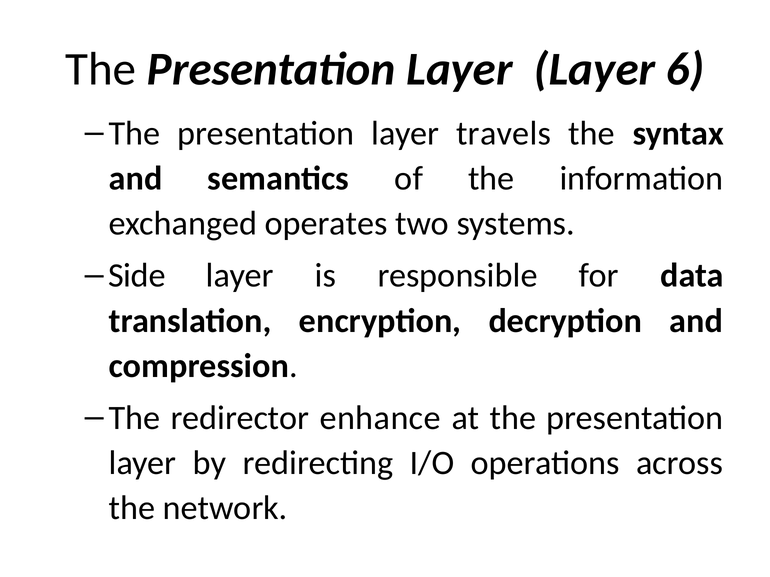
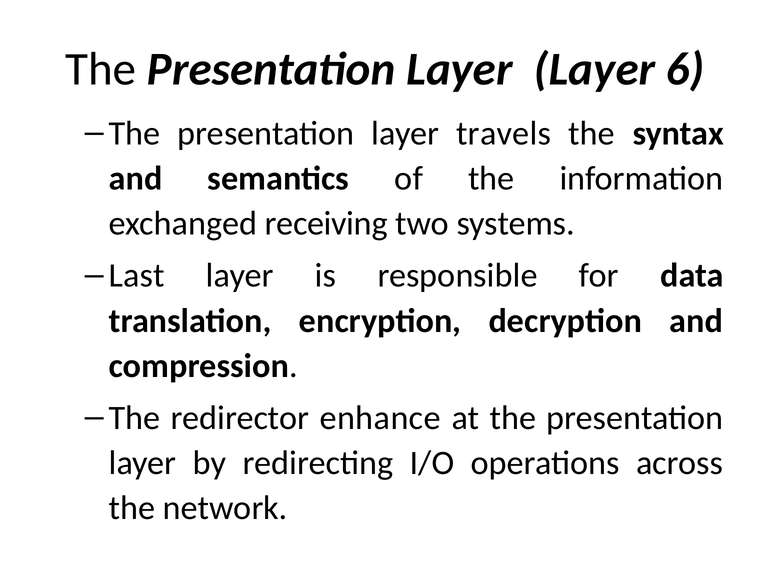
operates: operates -> receiving (326, 224)
Side: Side -> Last (137, 276)
